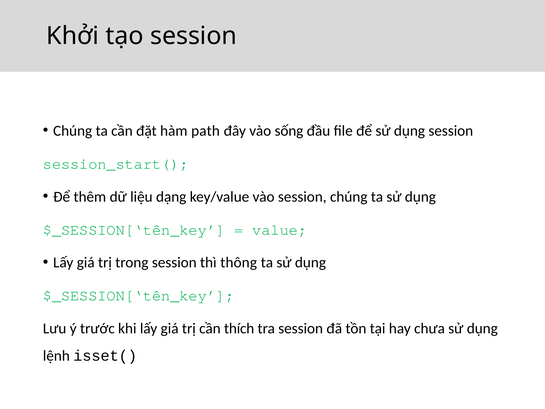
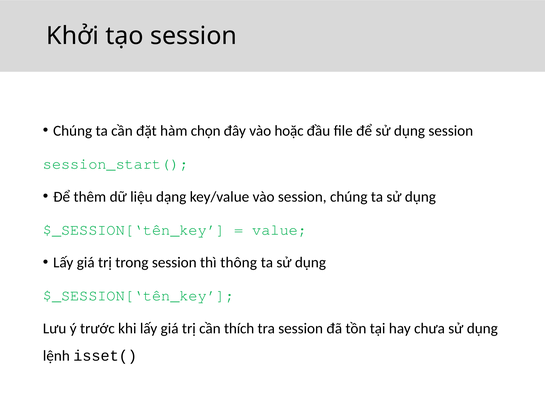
path: path -> chọn (206, 131)
sống: sống -> hoặc (289, 131)
